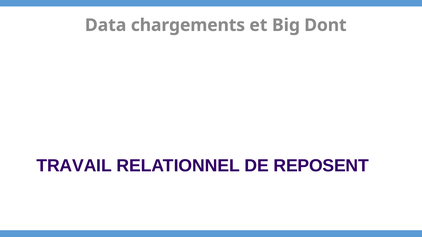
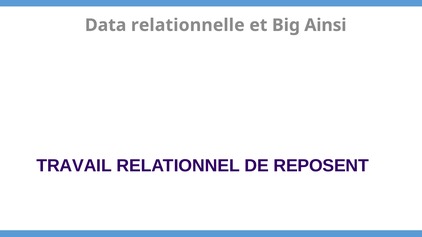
chargements: chargements -> relationnelle (188, 25)
Dont: Dont -> Ainsi (325, 25)
